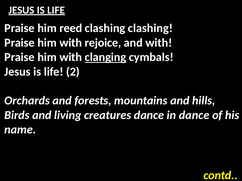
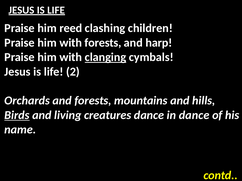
clashing clashing: clashing -> children (150, 28)
with rejoice: rejoice -> forests (103, 43)
and with: with -> harp (159, 43)
Birds underline: none -> present (17, 115)
